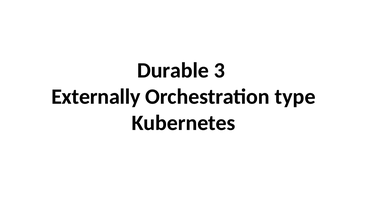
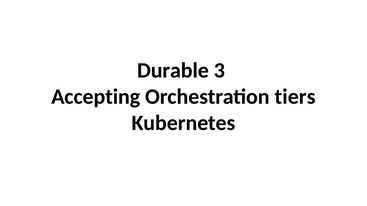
Externally: Externally -> Accepting (96, 97)
type: type -> tiers (295, 97)
